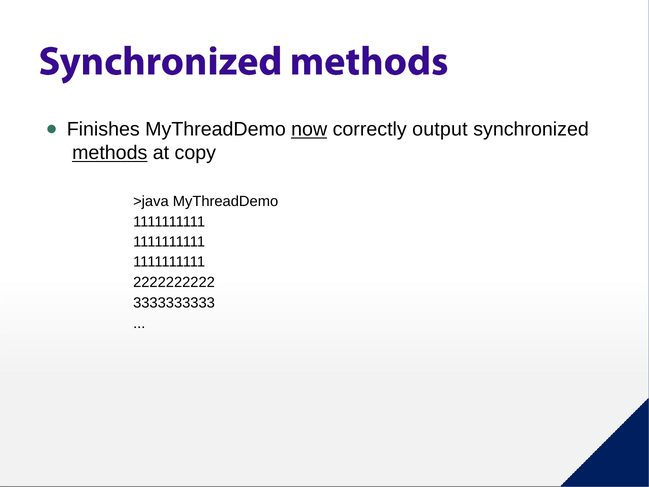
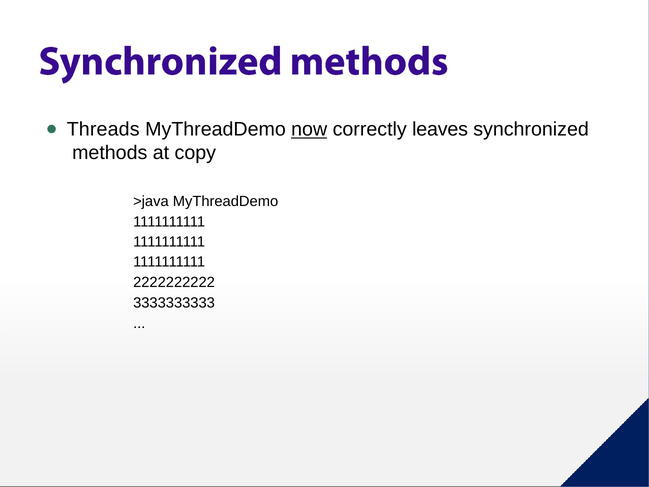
Finishes: Finishes -> Threads (103, 129)
output: output -> leaves (440, 129)
methods underline: present -> none (110, 153)
